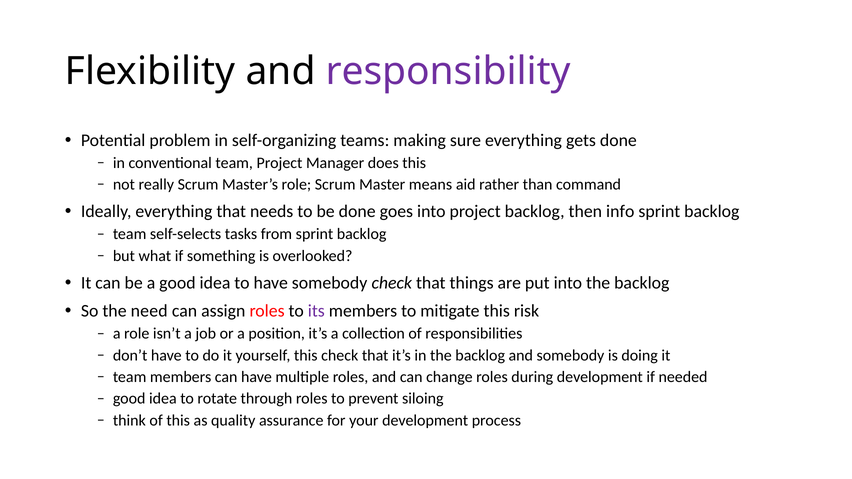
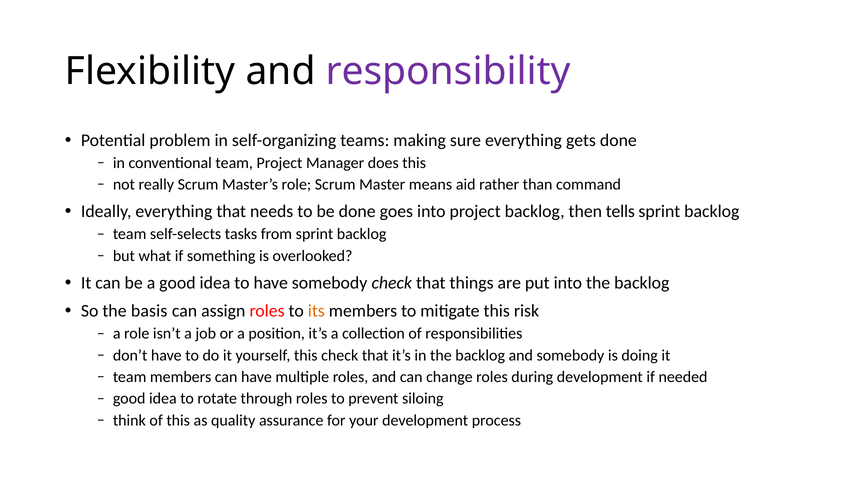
info: info -> tells (620, 212)
need: need -> basis (149, 311)
its colour: purple -> orange (316, 311)
